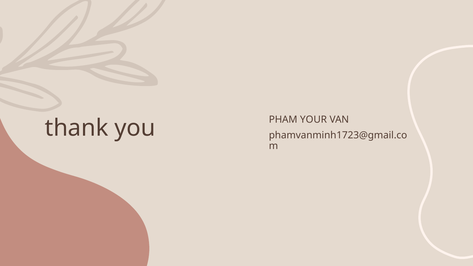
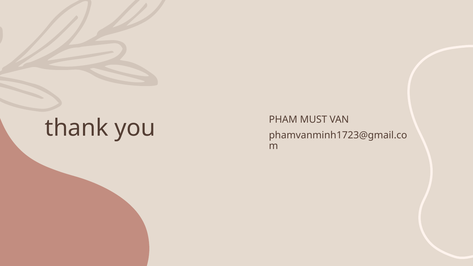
YOUR: YOUR -> MUST (314, 120)
